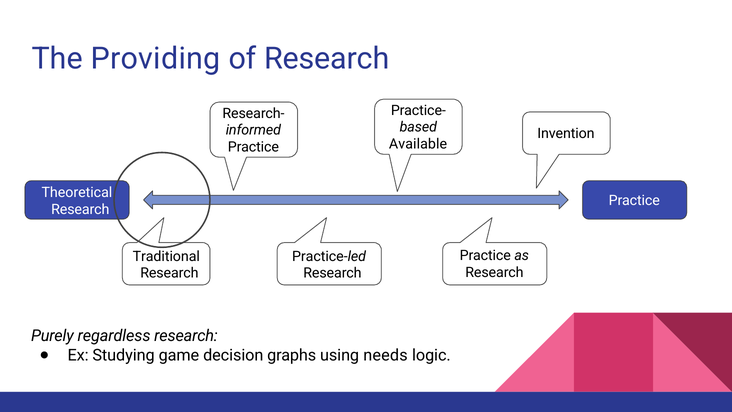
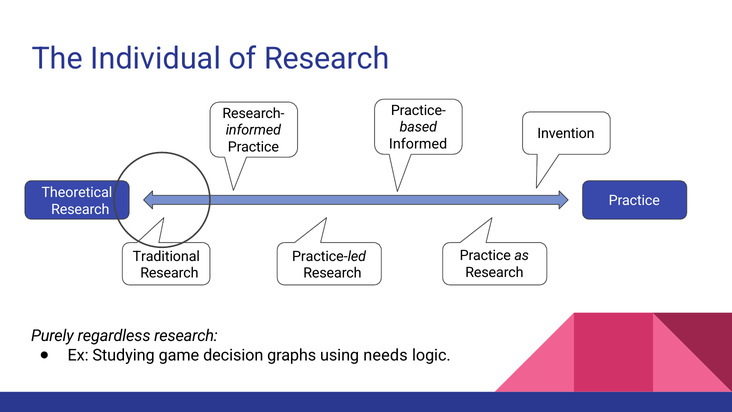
Providing: Providing -> Individual (156, 59)
Available: Available -> Informed (418, 144)
